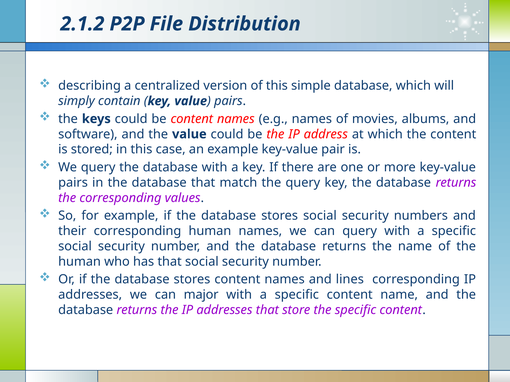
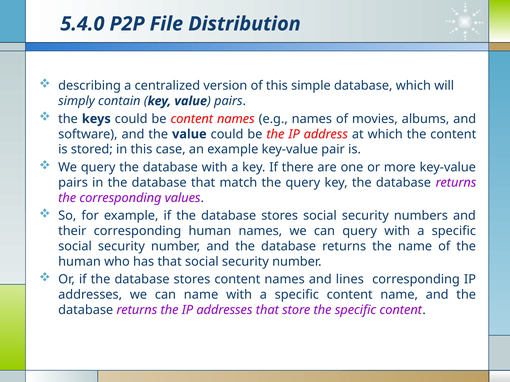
2.1.2: 2.1.2 -> 5.4.0 (82, 24)
can major: major -> name (201, 295)
